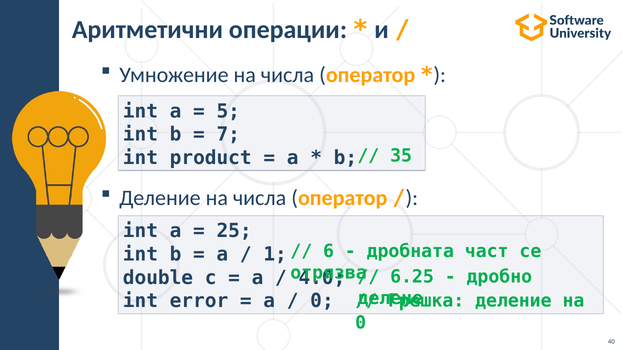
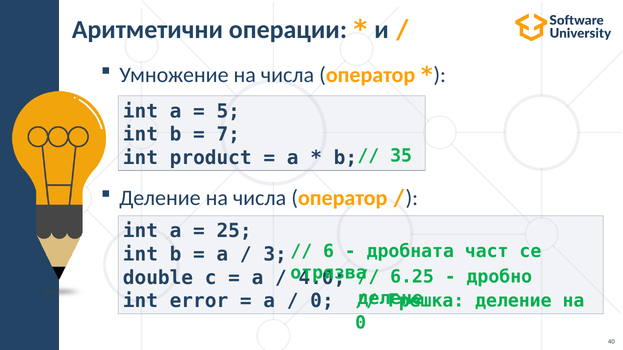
1: 1 -> 3 (275, 255)
